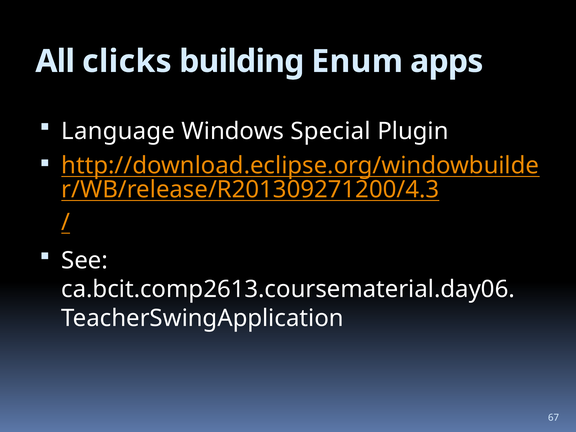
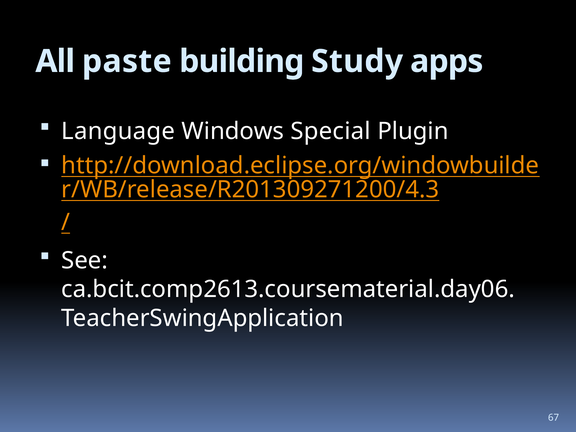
clicks: clicks -> paste (127, 61)
Enum: Enum -> Study (357, 61)
